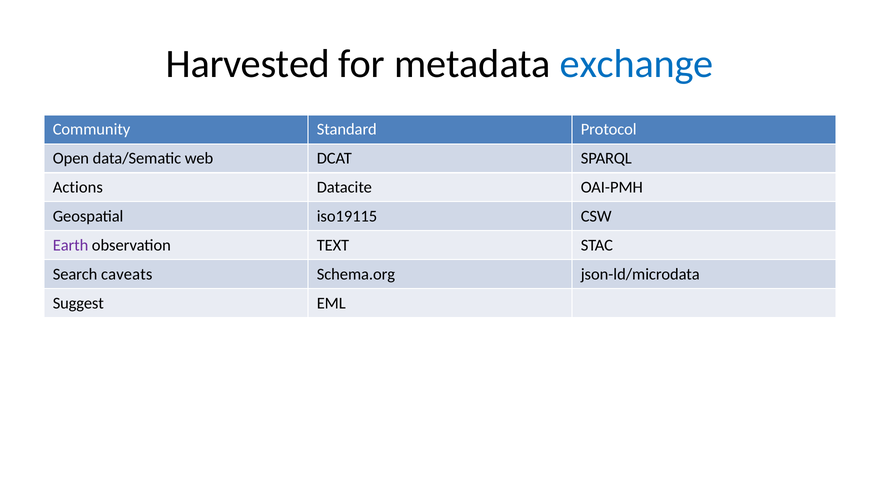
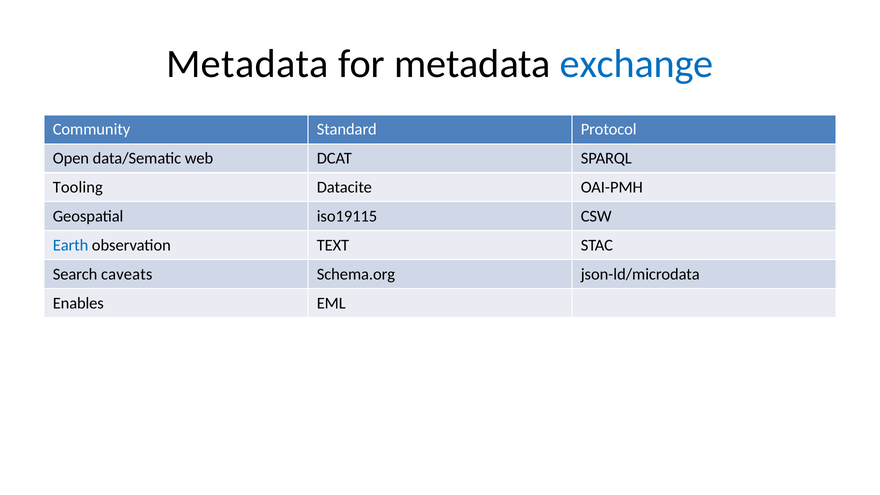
Harvested: Harvested -> Metadata (248, 64)
Actions: Actions -> Tooling (78, 187)
Earth colour: purple -> blue (71, 245)
Suggest: Suggest -> Enables (78, 303)
